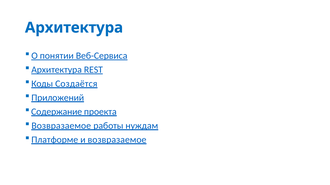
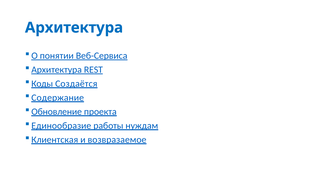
Приложений: Приложений -> Содержание (58, 98)
Содержание: Содержание -> Обновление (57, 112)
Возвразаемое: Возвразаемое -> Единообразие (61, 126)
Платформе: Платформе -> Клиентская (55, 140)
